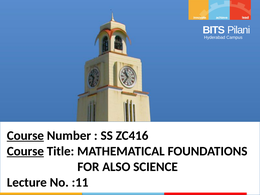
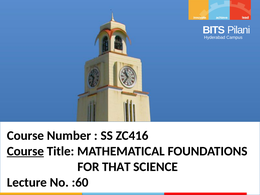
Course underline: present -> none (25, 136)
ALSO: ALSO -> THAT (116, 167)
:11: :11 -> :60 (80, 182)
